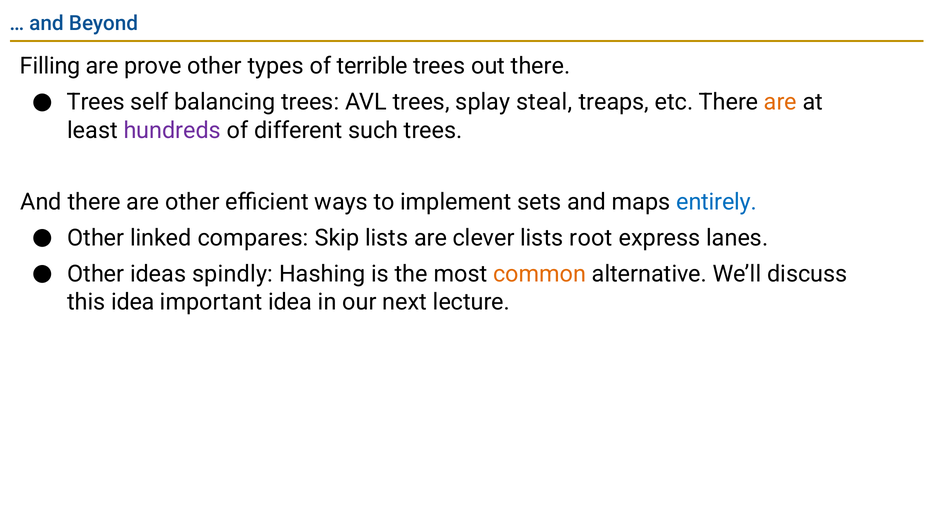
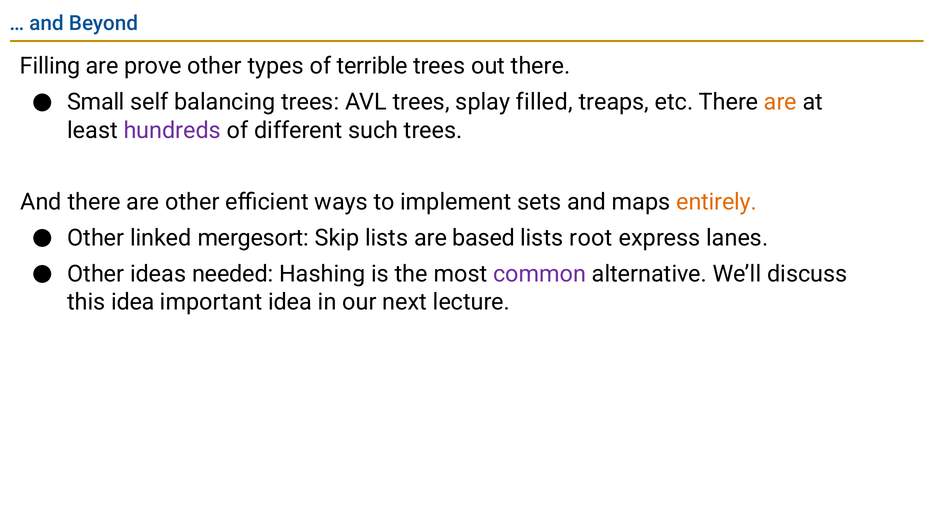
Trees: Trees -> Small (96, 102)
steal: steal -> filled (544, 102)
entirely colour: blue -> orange (717, 202)
compares: compares -> mergesort (253, 238)
clever: clever -> based (484, 238)
spindly: spindly -> needed (233, 274)
common colour: orange -> purple (540, 274)
